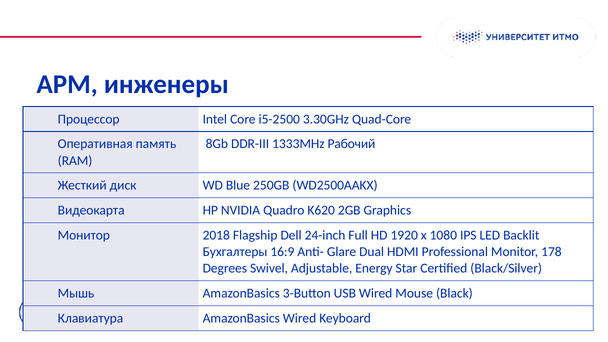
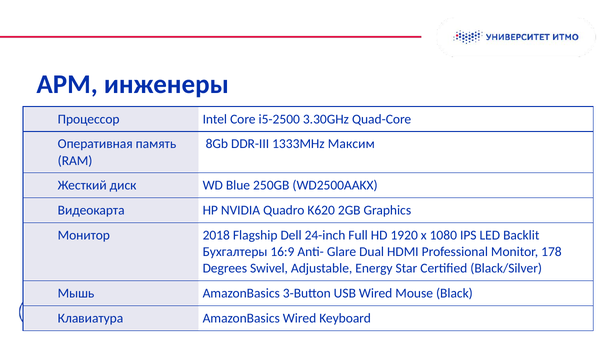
Рабочий: Рабочий -> Максим (351, 144)
